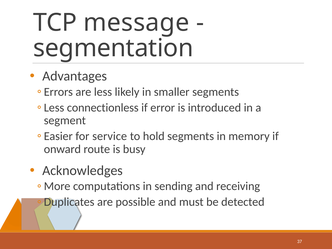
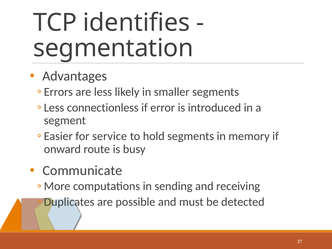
message: message -> identifies (136, 23)
Acknowledges: Acknowledges -> Communicate (82, 170)
